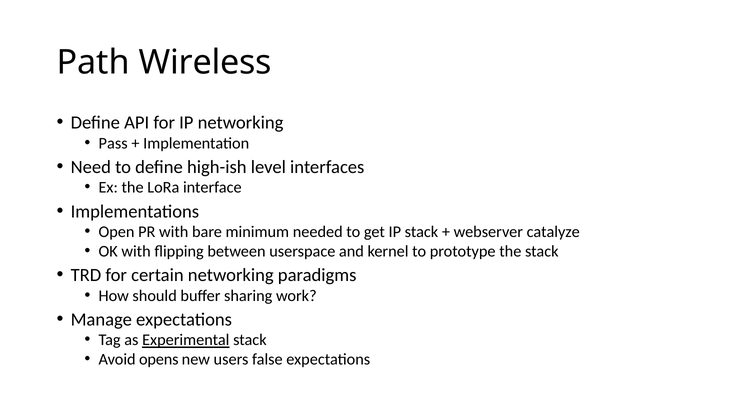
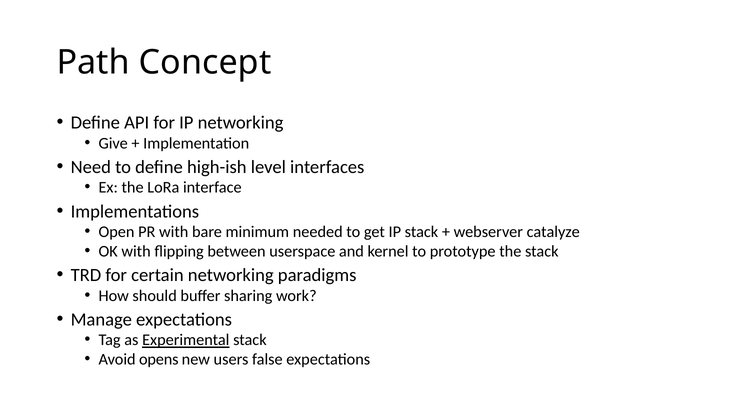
Wireless: Wireless -> Concept (205, 62)
Pass: Pass -> Give (113, 143)
